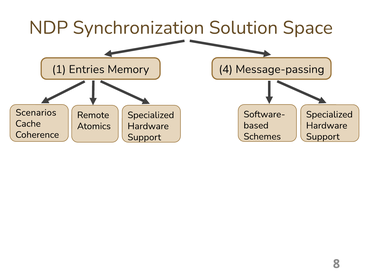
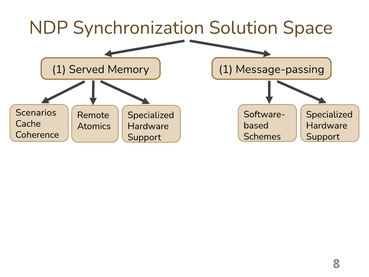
Entries: Entries -> Served (87, 69)
Memory 4: 4 -> 1 (226, 69)
